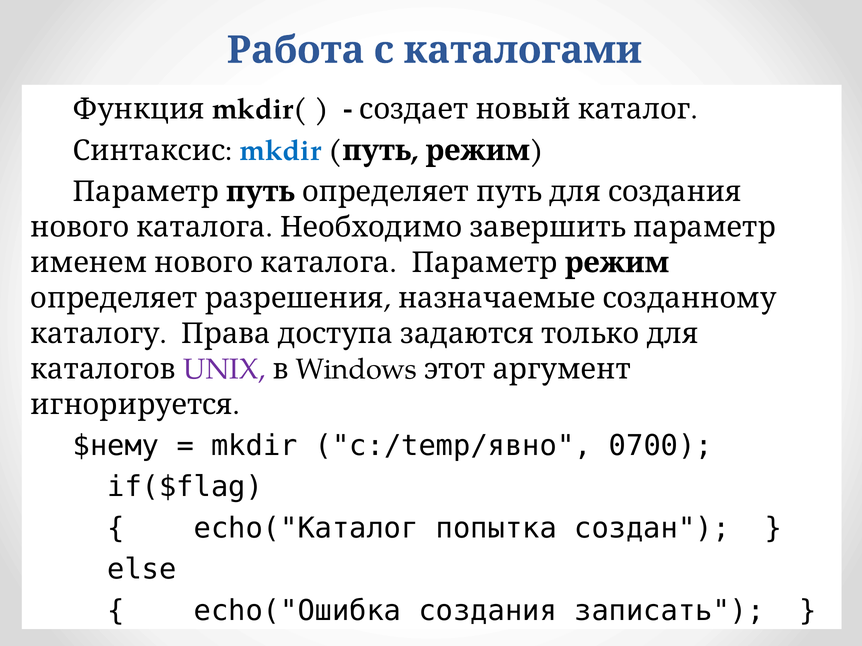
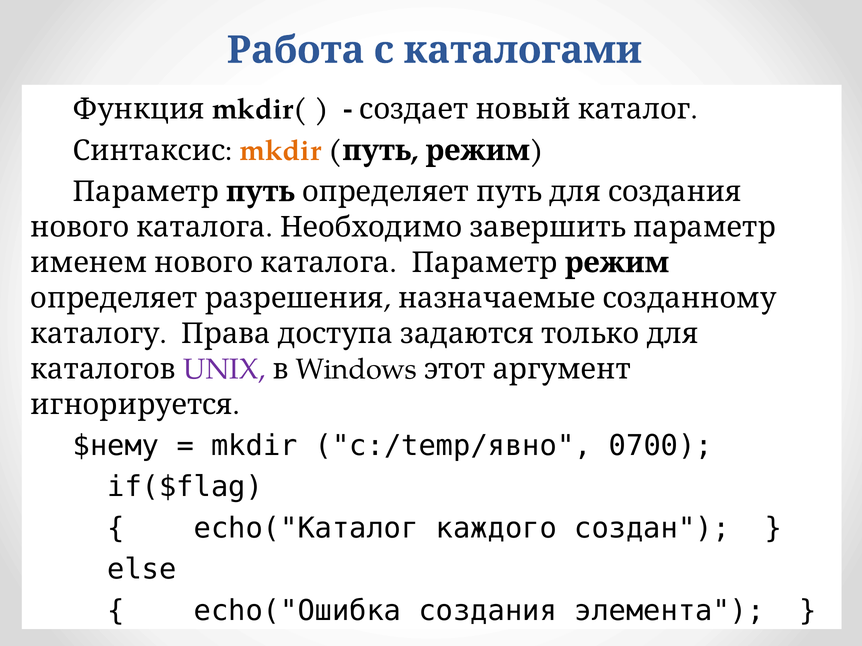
mkdir colour: blue -> orange (281, 151)
попытка: попытка -> каждого (496, 529)
записать: записать -> элемента (669, 611)
